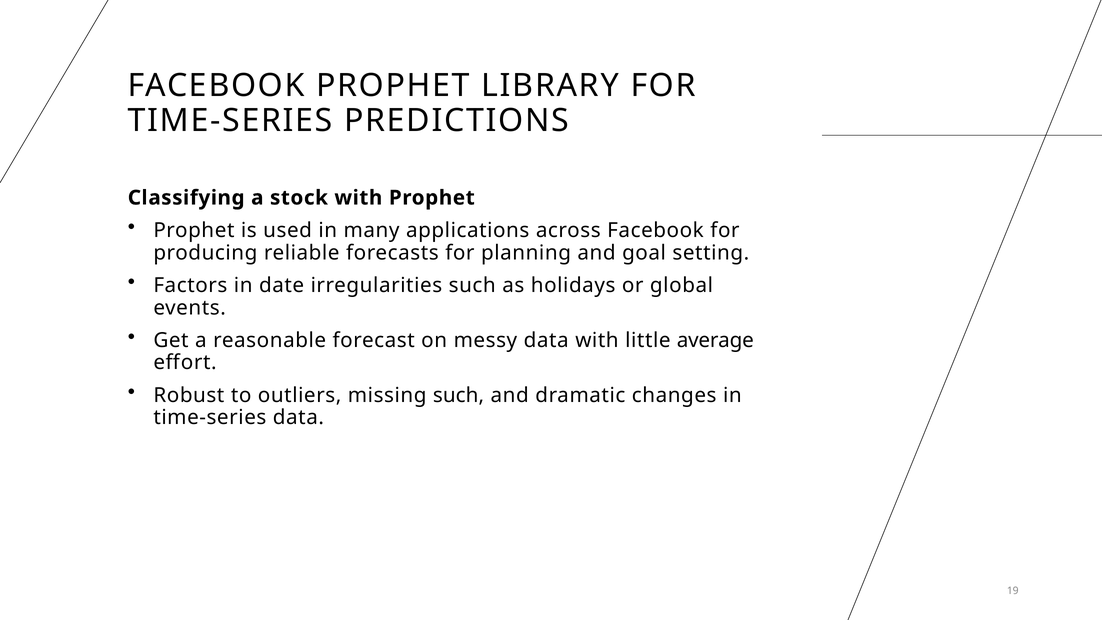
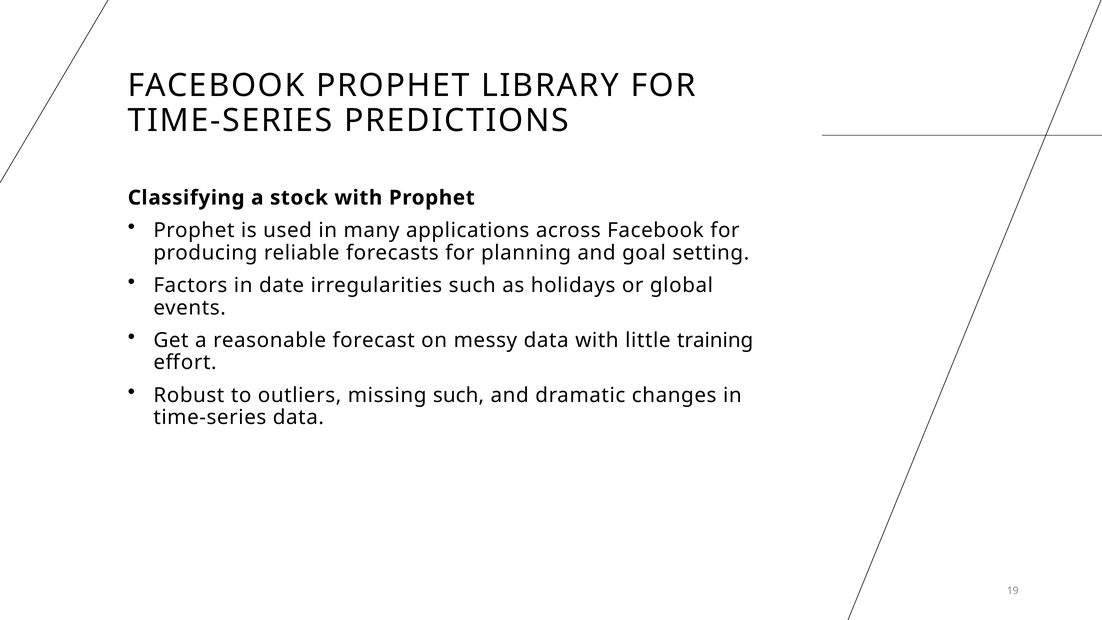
average: average -> training (715, 340)
